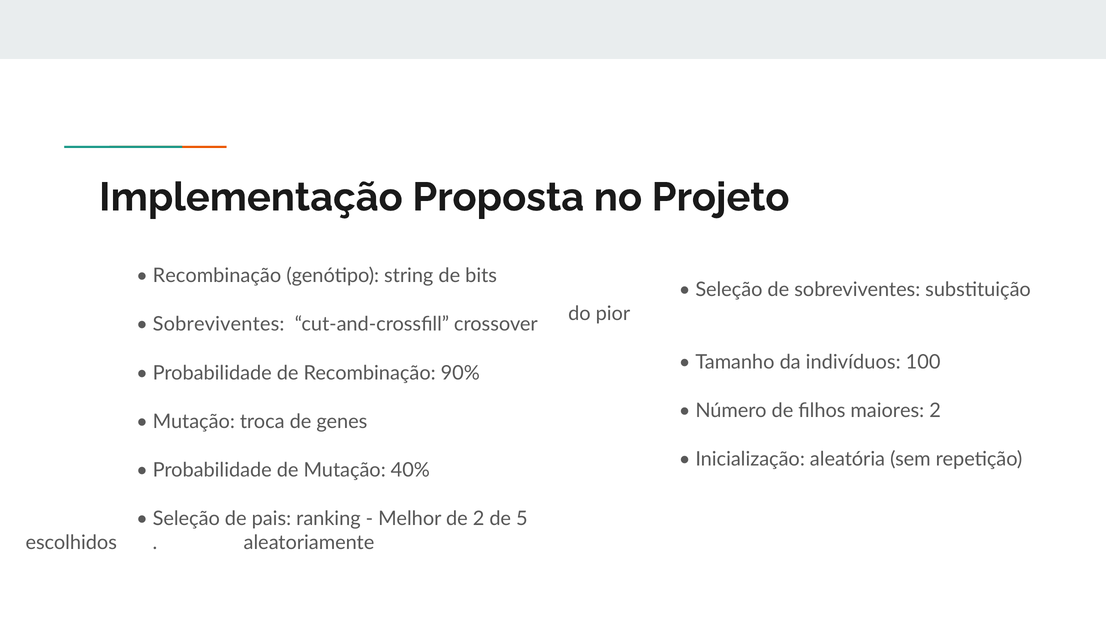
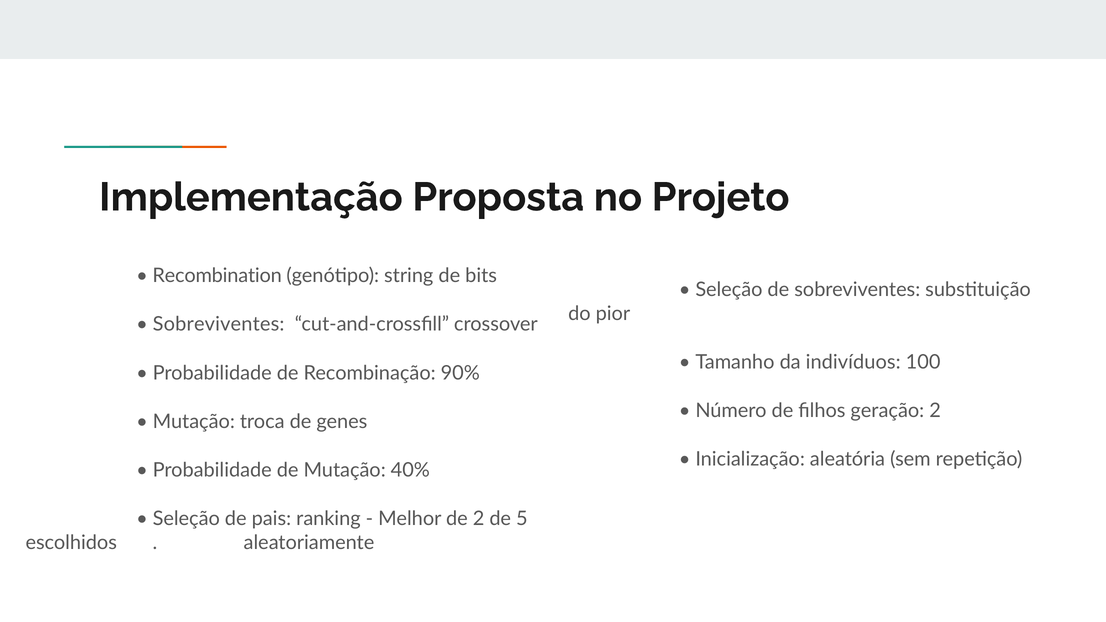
Recombinação: Recombinação -> Recombination (217, 276)
maiores: maiores -> geração (887, 411)
